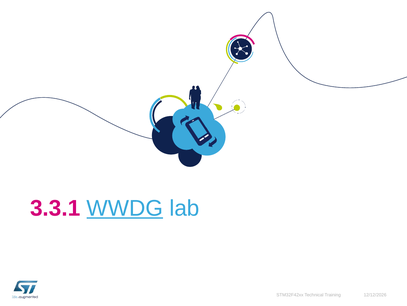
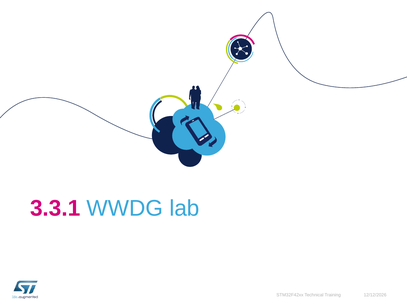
WWDG underline: present -> none (125, 208)
